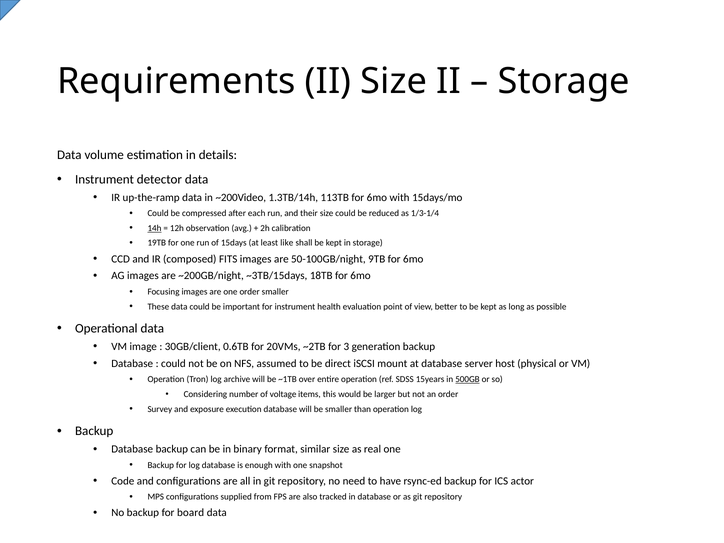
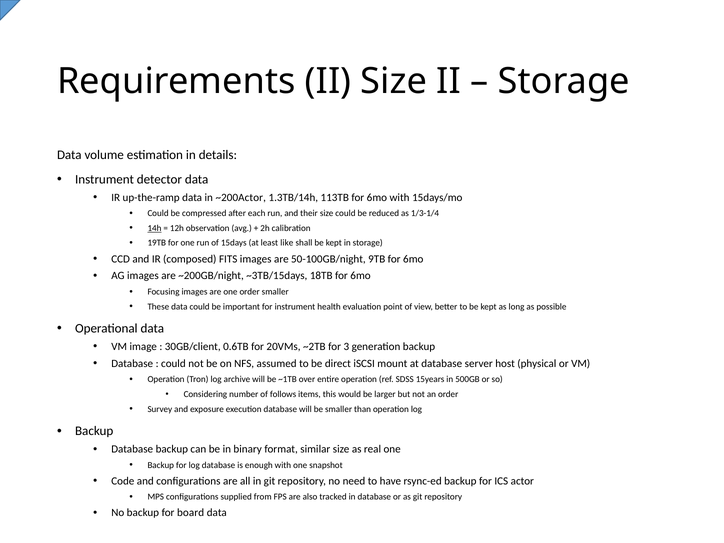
~200Video: ~200Video -> ~200Actor (241, 197)
500GB underline: present -> none (467, 379)
voltage: voltage -> follows (283, 394)
